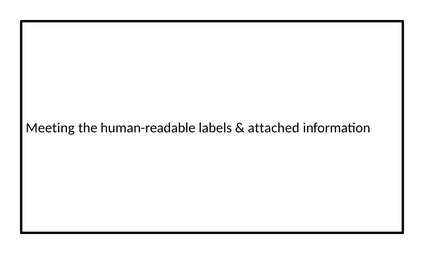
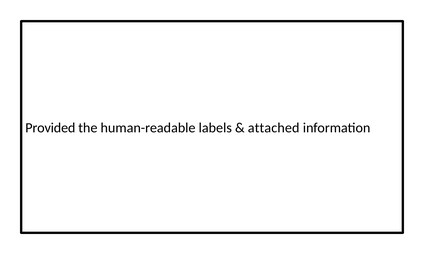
Meeting: Meeting -> Provided (50, 128)
